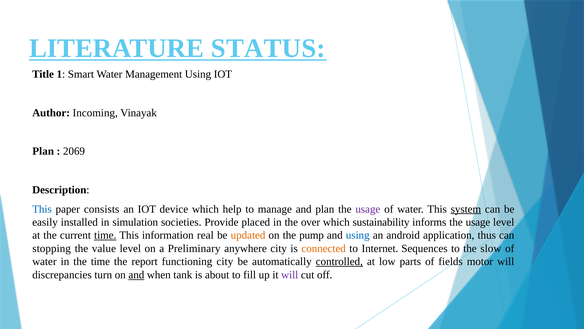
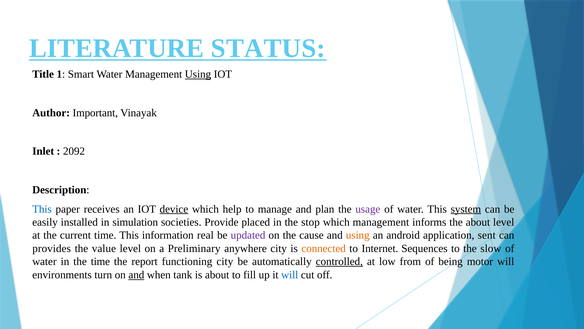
Using underline: none -> present (198, 74)
Incoming: Incoming -> Important (95, 113)
Plan: Plan -> Inlet (43, 151)
2069: 2069 -> 2092 (74, 151)
consists: consists -> receives (102, 209)
device underline: none -> present (174, 209)
over: over -> stop (310, 222)
which sustainability: sustainability -> management (381, 222)
informs the usage: usage -> about (478, 222)
time underline: present -> none (105, 235)
updated colour: orange -> purple (248, 235)
pump: pump -> cause (311, 235)
using colour: blue -> orange (358, 235)
thus: thus -> sent (487, 235)
stopping: stopping -> provides (52, 248)
parts: parts -> from (410, 261)
fields: fields -> being (451, 261)
discrepancies: discrepancies -> environments (62, 274)
will colour: purple -> blue (290, 274)
